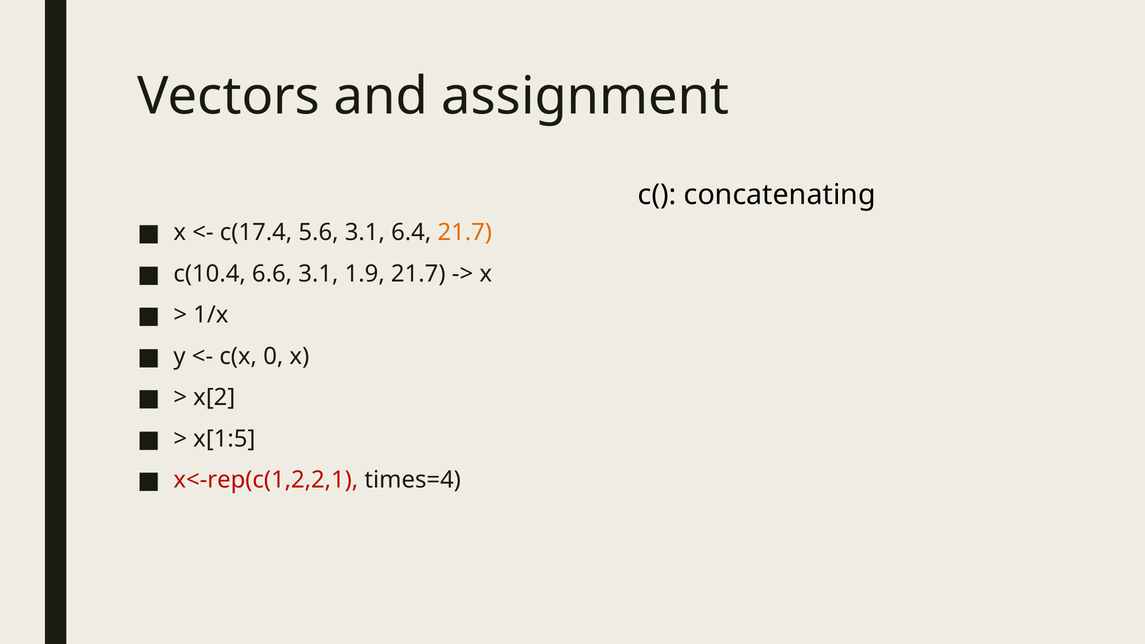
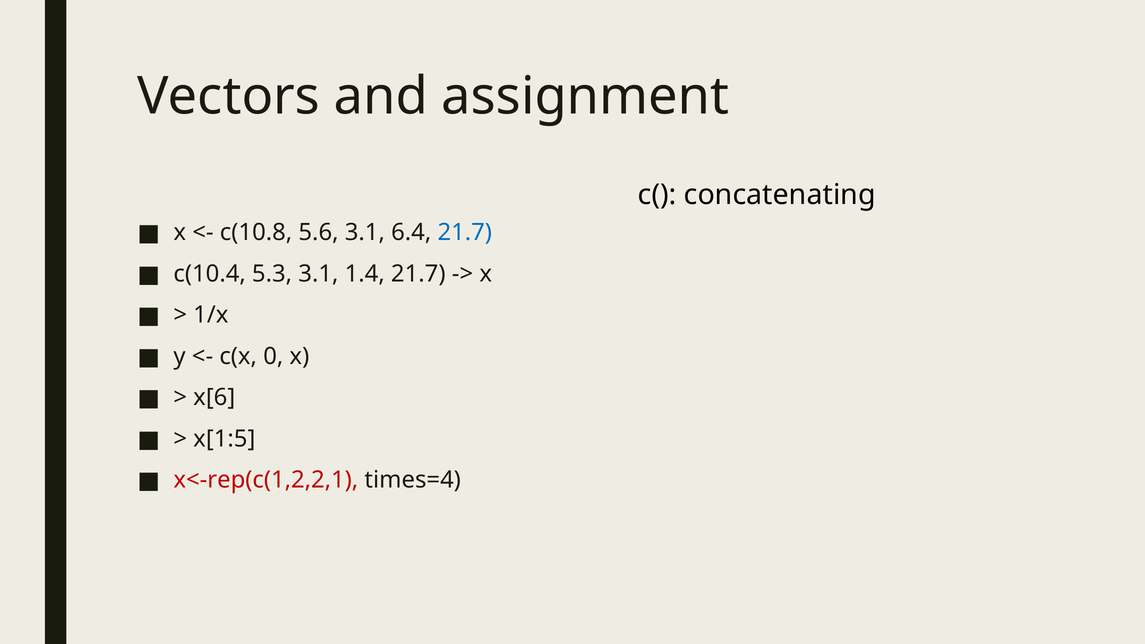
c(17.4: c(17.4 -> c(10.8 (256, 233)
21.7 colour: orange -> blue (465, 233)
6.6: 6.6 -> 5.3 (272, 274)
1.9: 1.9 -> 1.4 (365, 274)
x[2: x[2 -> x[6 (214, 398)
